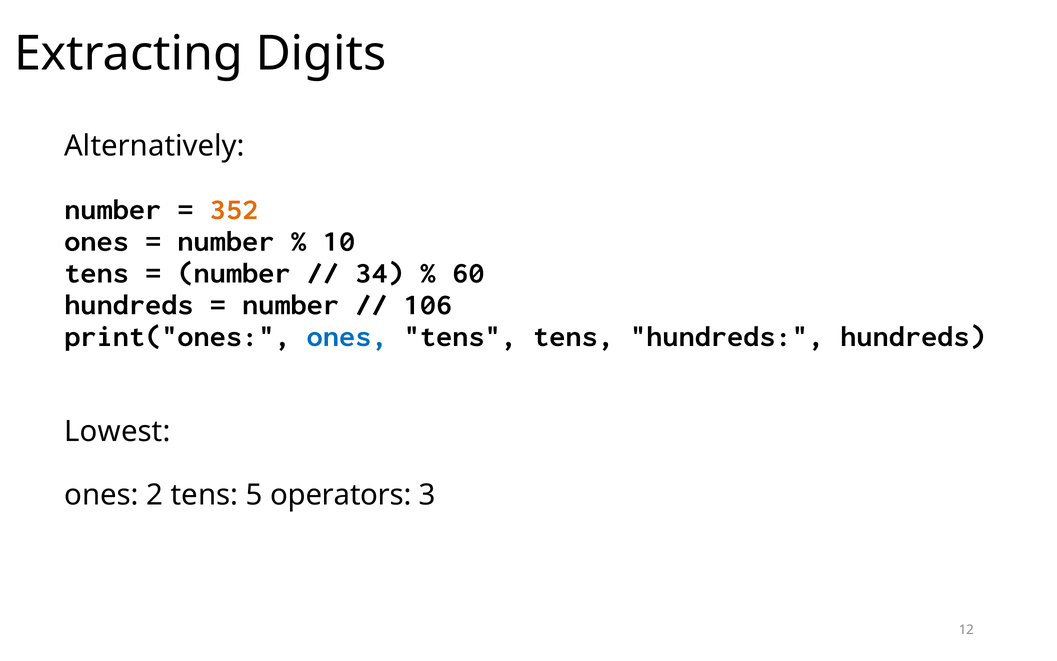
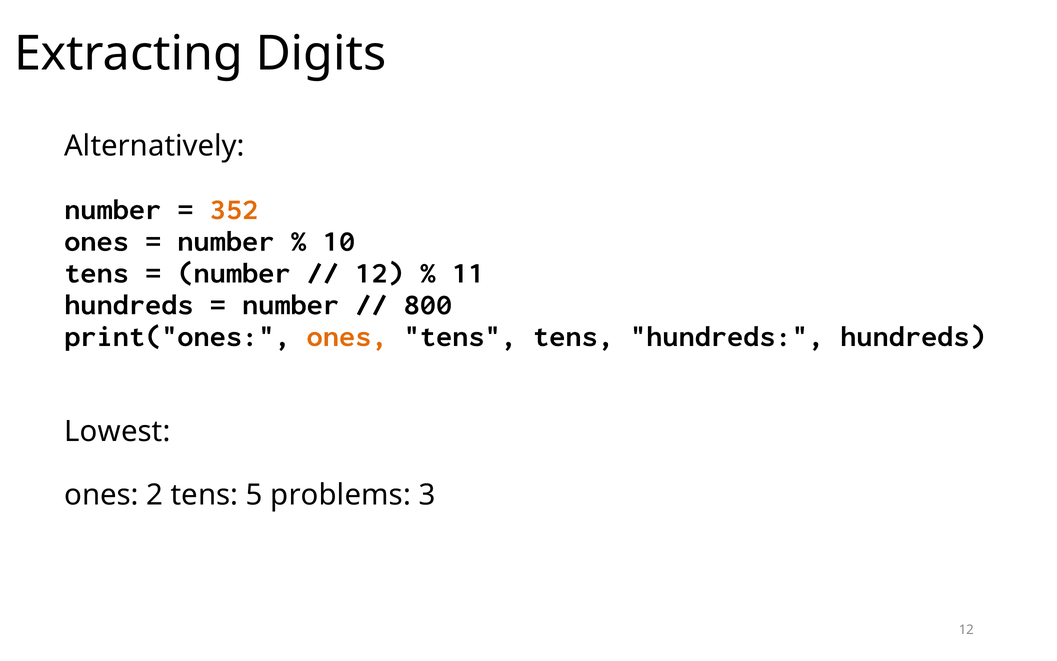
34: 34 -> 12 (379, 273)
60: 60 -> 11 (468, 273)
106: 106 -> 800 (428, 304)
ones colour: blue -> orange (347, 336)
operators: operators -> problems (341, 495)
